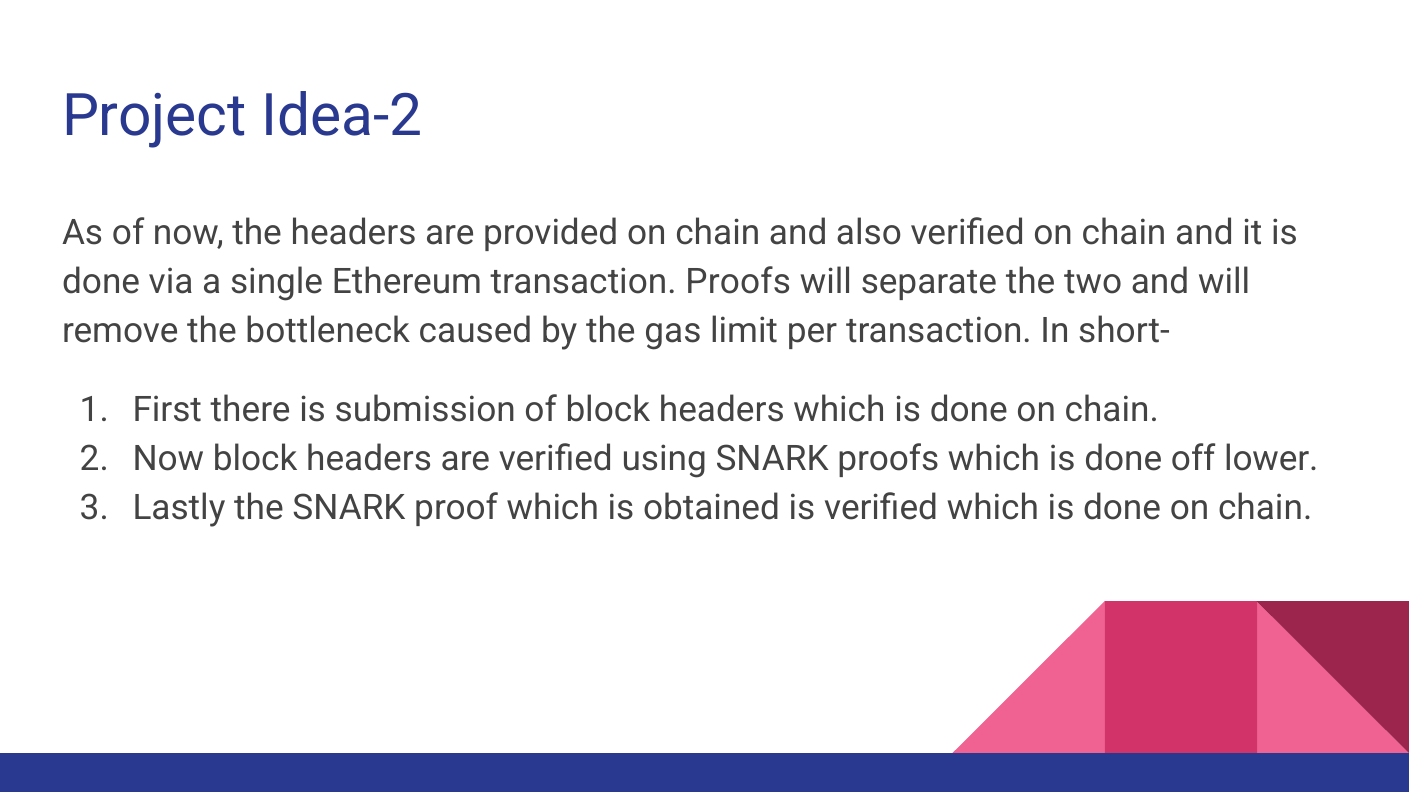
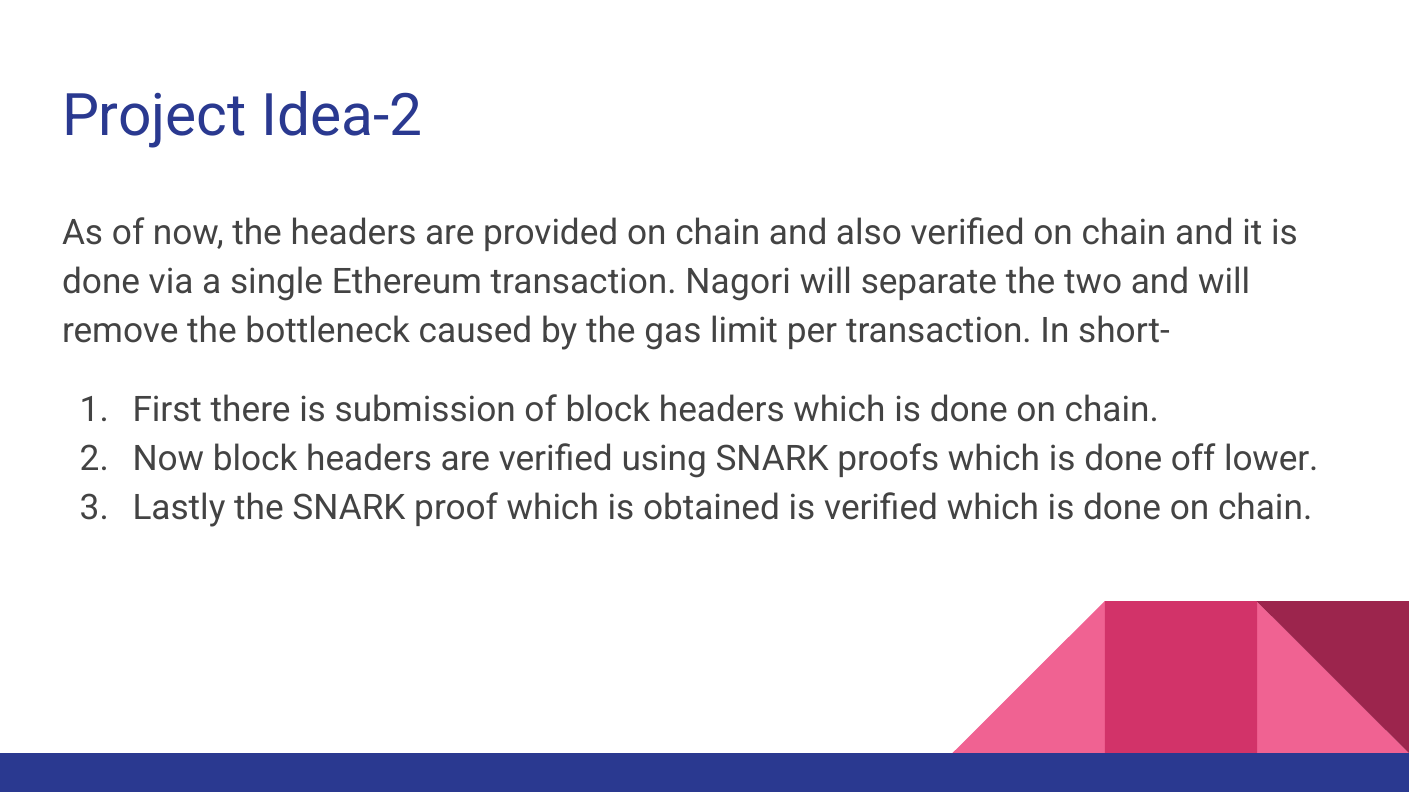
transaction Proofs: Proofs -> Nagori (738, 282)
